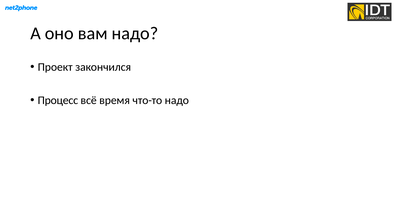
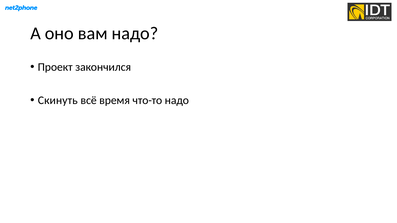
Процесс: Процесс -> Скинуть (58, 100)
